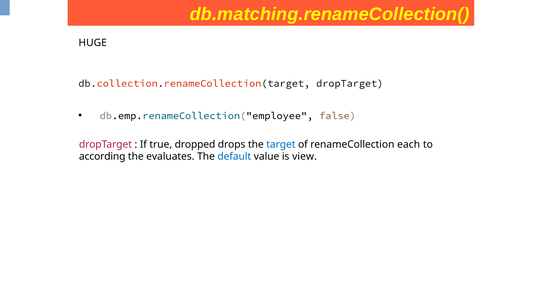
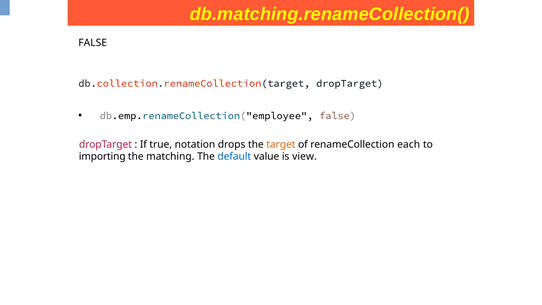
HUGE: HUGE -> FALSE (93, 43)
dropped: dropped -> notation (195, 144)
target colour: blue -> orange (281, 144)
according: according -> importing (102, 156)
evaluates: evaluates -> matching (170, 156)
